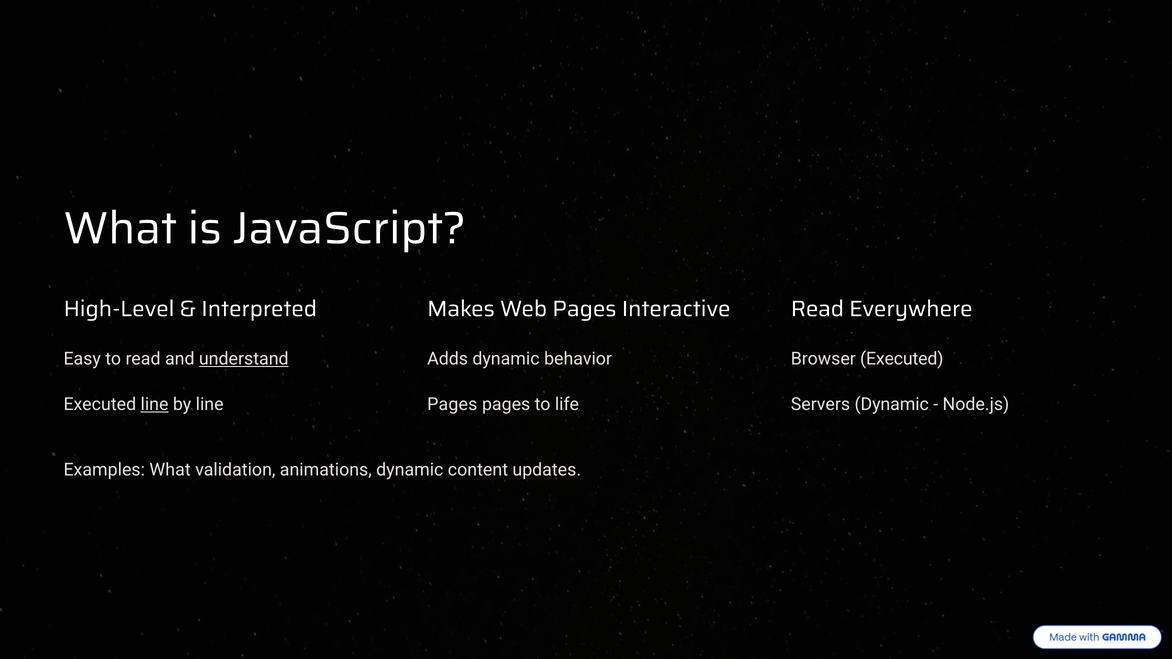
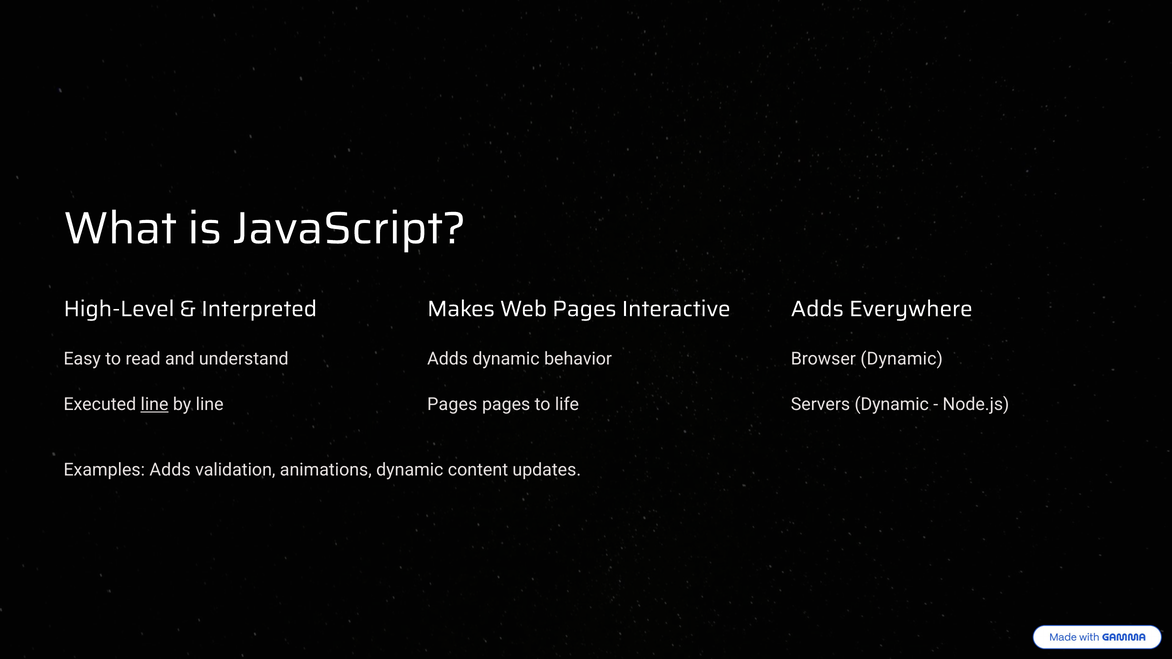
Read: Read -> Adds (817, 309)
understand underline: present -> none (244, 359)
Browser Executed: Executed -> Dynamic (902, 359)
Examples What: What -> Adds (170, 470)
